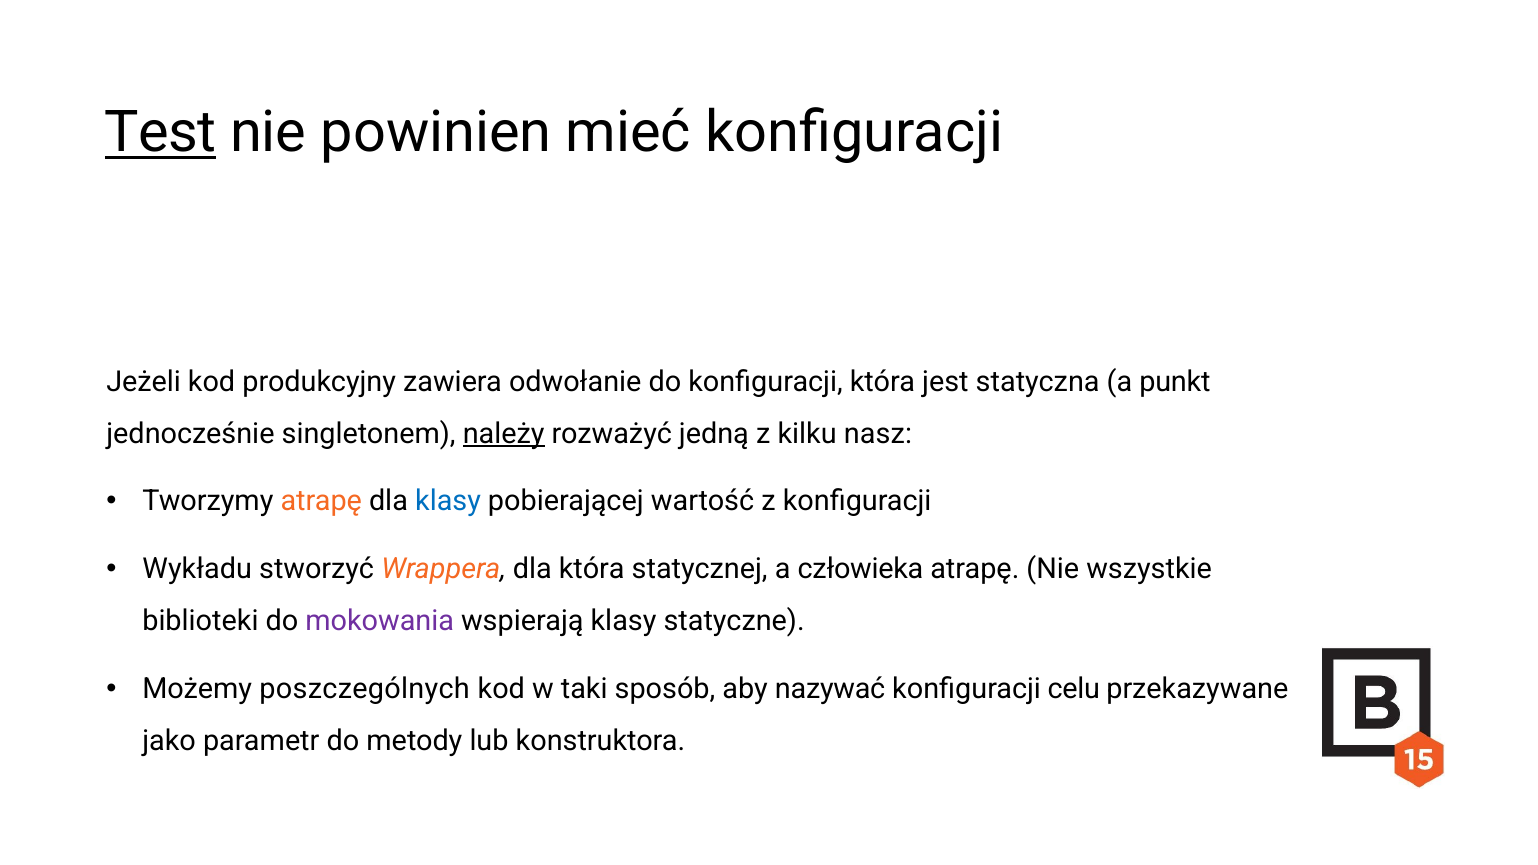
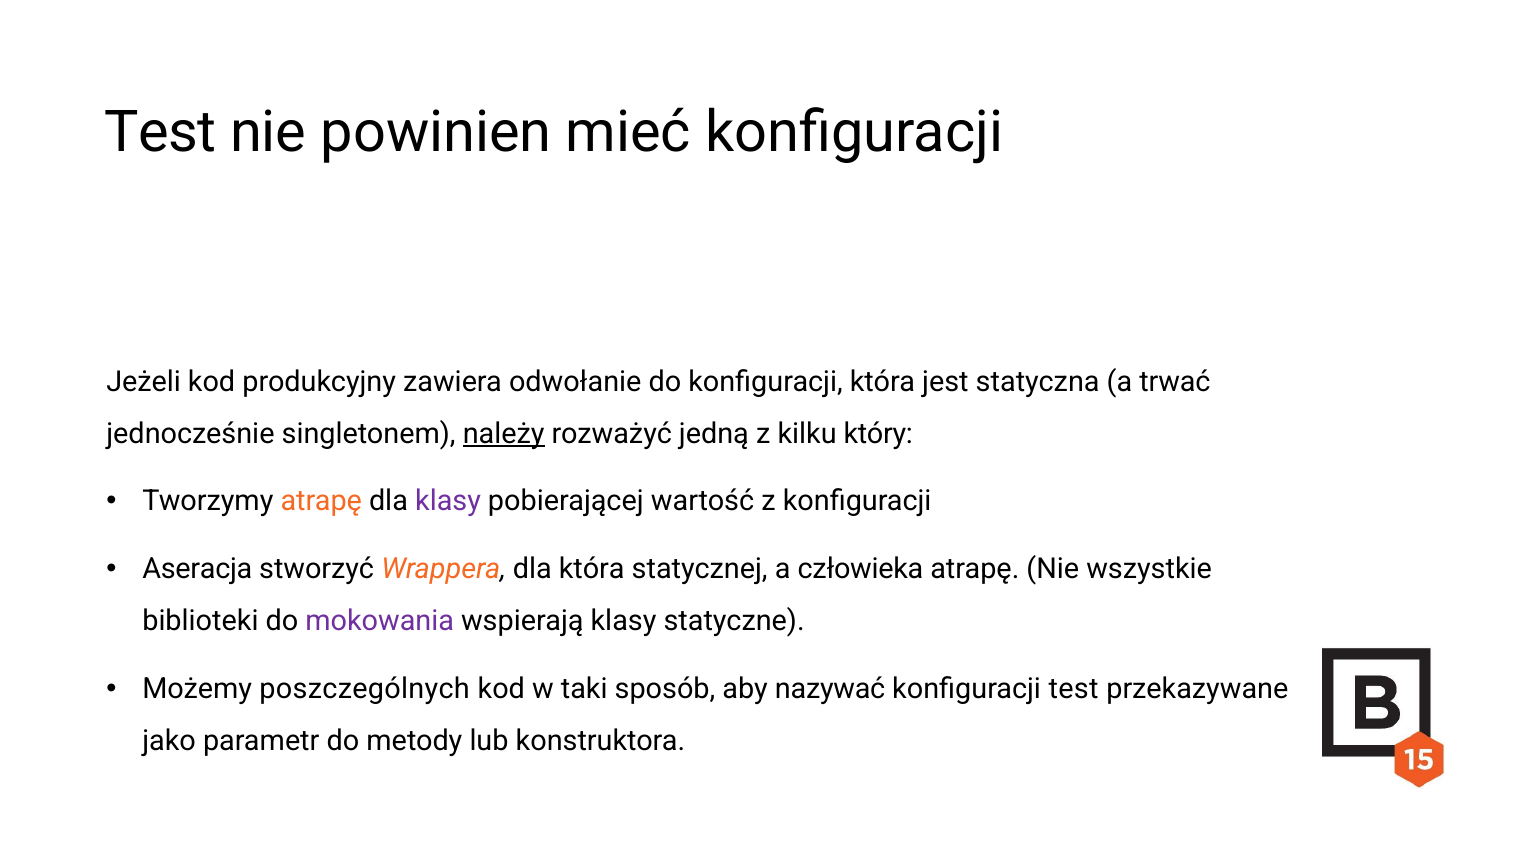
Test underline: present -> none (161, 133)
punkt: punkt -> trwać (1175, 382)
nasz: nasz -> który (878, 434)
klasy colour: blue -> purple (448, 502)
Wykładu: Wykładu -> Aseracja (197, 569)
konfiguracji celu: celu -> test (1073, 689)
